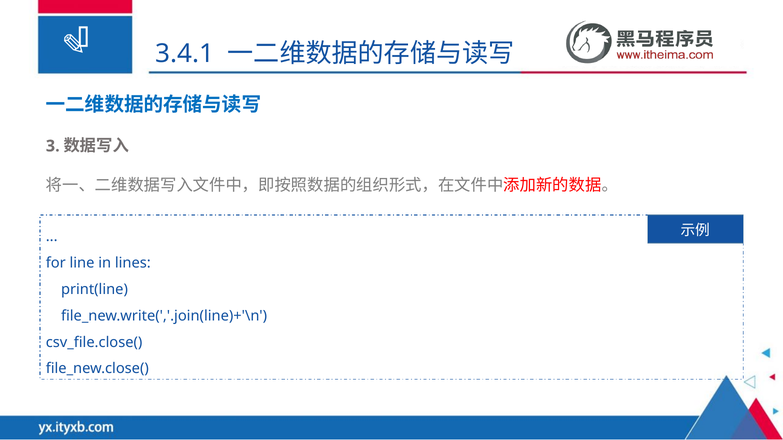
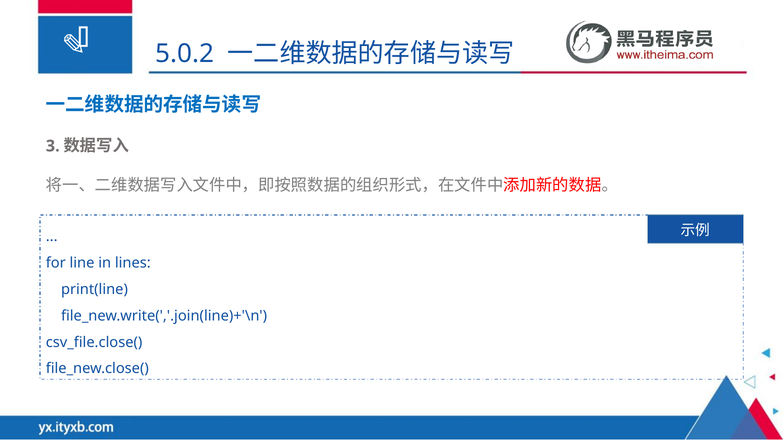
3.4.1: 3.4.1 -> 5.0.2 (185, 54)
